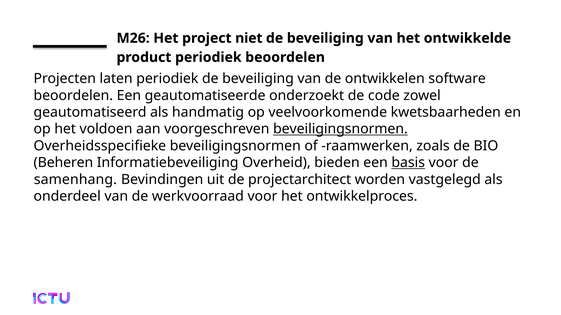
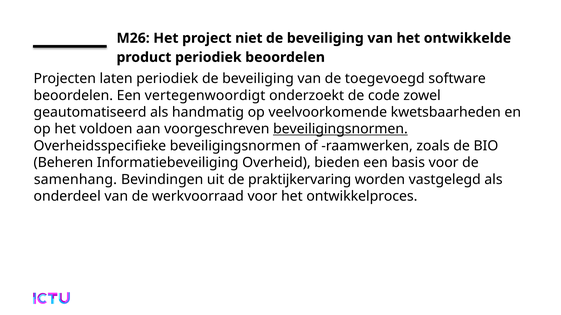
ontwikkelen: ontwikkelen -> toegevoegd (385, 79)
geautomatiseerde: geautomatiseerde -> vertegenwoordigt (205, 96)
basis underline: present -> none (408, 163)
projectarchitect: projectarchitect -> praktijkervaring (300, 180)
